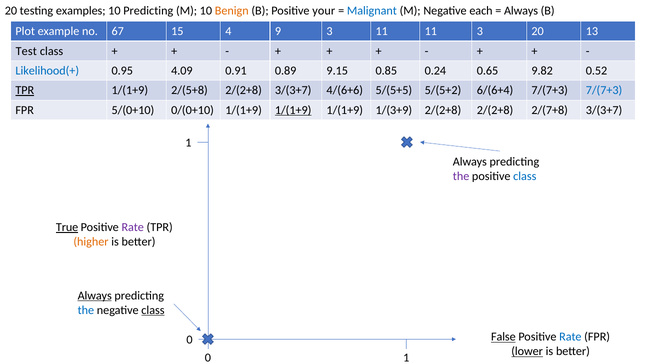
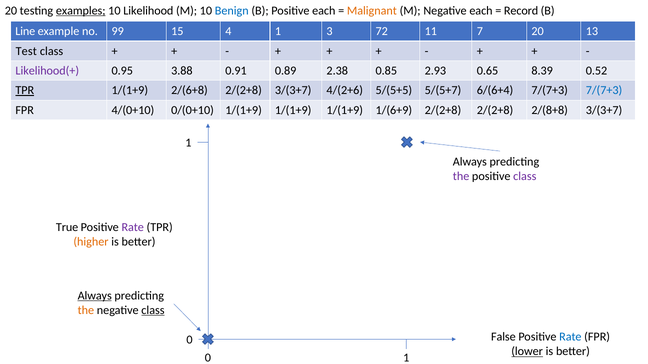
examples underline: none -> present (81, 11)
10 Predicting: Predicting -> Likelihood (148, 11)
Benign colour: orange -> blue (232, 11)
Positive your: your -> each (324, 11)
Malignant colour: blue -> orange (372, 11)
Always: Always -> Record (521, 11)
Plot: Plot -> Line (25, 31)
67: 67 -> 99 (118, 31)
4 9: 9 -> 1 (278, 31)
3 11: 11 -> 72 (382, 31)
11 3: 3 -> 7 (480, 31)
Likelihood(+ colour: blue -> purple (47, 71)
4.09: 4.09 -> 3.88 (182, 71)
9.15: 9.15 -> 2.38 (337, 71)
0.24: 0.24 -> 2.93 (435, 71)
9.82: 9.82 -> 8.39 (542, 71)
2/(5+8: 2/(5+8 -> 2/(6+8 (189, 90)
4/(6+6: 4/(6+6 -> 4/(2+6 (345, 90)
5/(5+2: 5/(5+2 -> 5/(5+7 (443, 90)
5/(0+10: 5/(0+10 -> 4/(0+10 (133, 110)
1/(1+9 underline: present -> none (293, 110)
1/(3+9: 1/(3+9 -> 1/(6+9 (394, 110)
2/(7+8: 2/(7+8 -> 2/(8+8 (550, 110)
class colour: blue -> purple (525, 176)
True underline: present -> none (67, 228)
the colour: blue -> orange (86, 310)
False underline: present -> none (503, 337)
